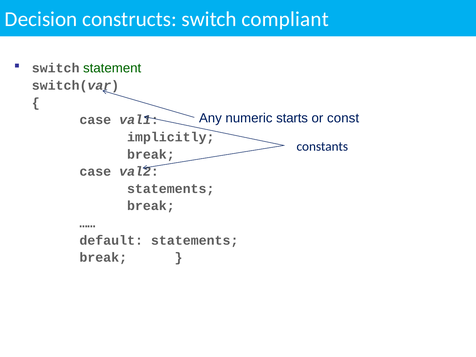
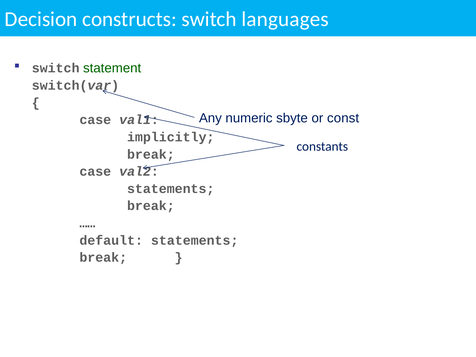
compliant: compliant -> languages (285, 19)
starts: starts -> sbyte (292, 118)
